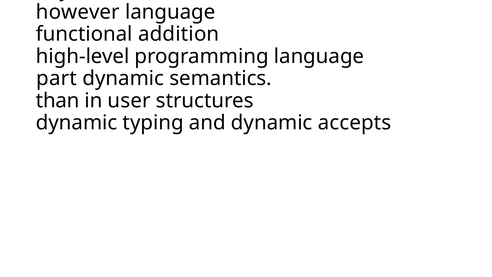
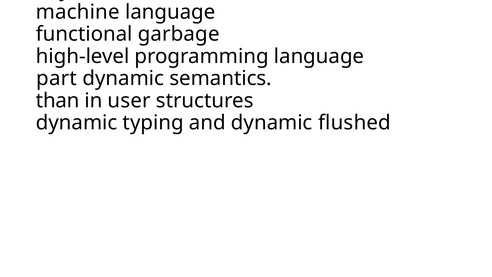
however: however -> machine (78, 12)
addition: addition -> garbage (179, 34)
accepts: accepts -> flushed (354, 123)
